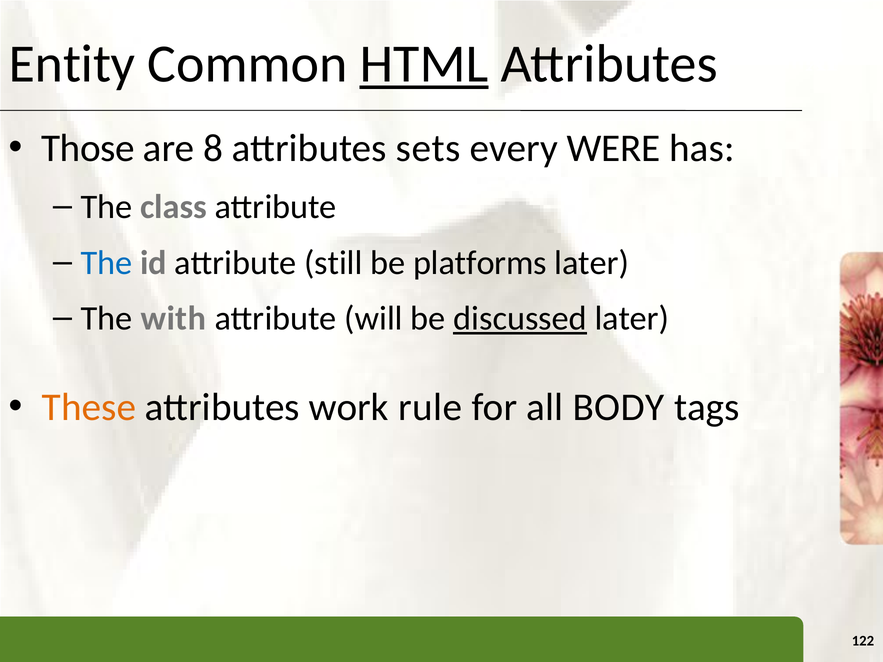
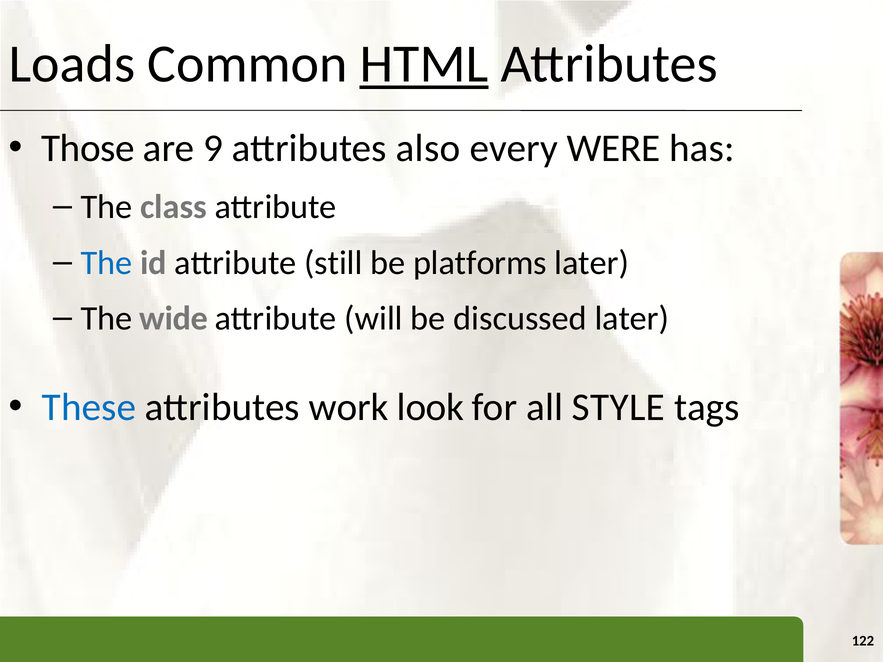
Entity: Entity -> Loads (72, 64)
8: 8 -> 9 (213, 148)
sets: sets -> also (428, 148)
with: with -> wide (174, 319)
discussed underline: present -> none (520, 319)
These colour: orange -> blue (89, 407)
rule: rule -> look (430, 407)
BODY: BODY -> STYLE (618, 407)
